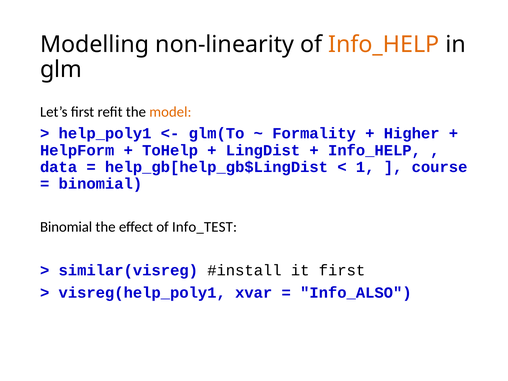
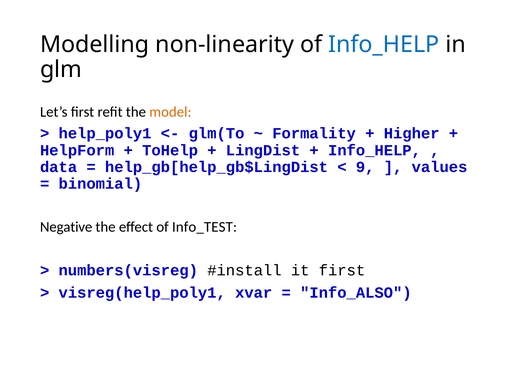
Info_HELP colour: orange -> blue (384, 44)
1: 1 -> 9 (365, 167)
course: course -> values (440, 167)
Binomial: Binomial -> Negative (66, 227)
similar(visreg: similar(visreg -> numbers(visreg (128, 271)
